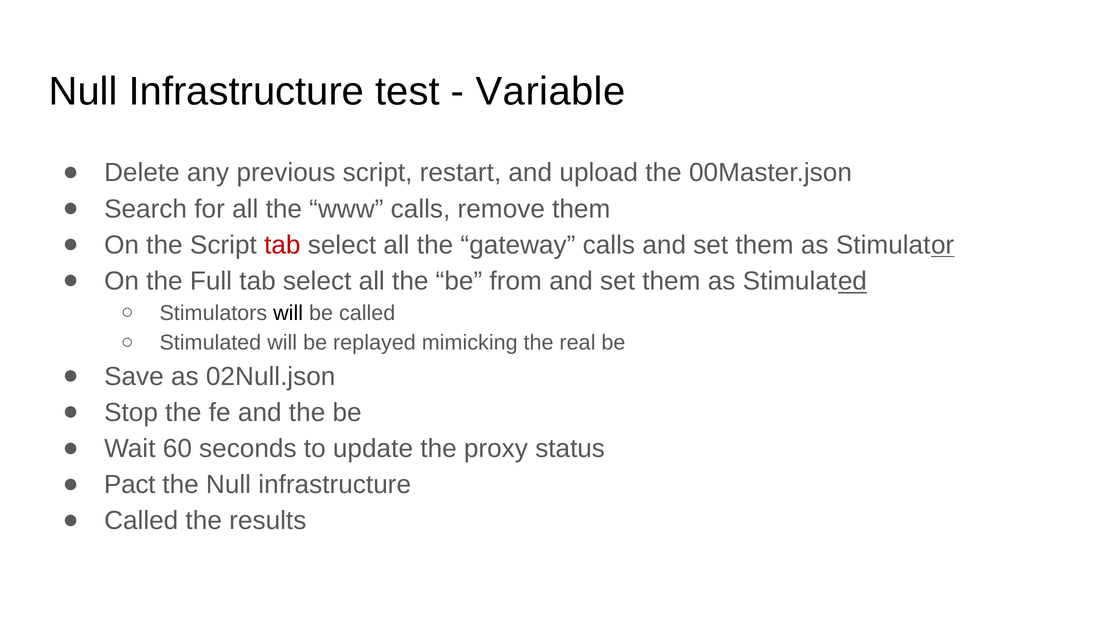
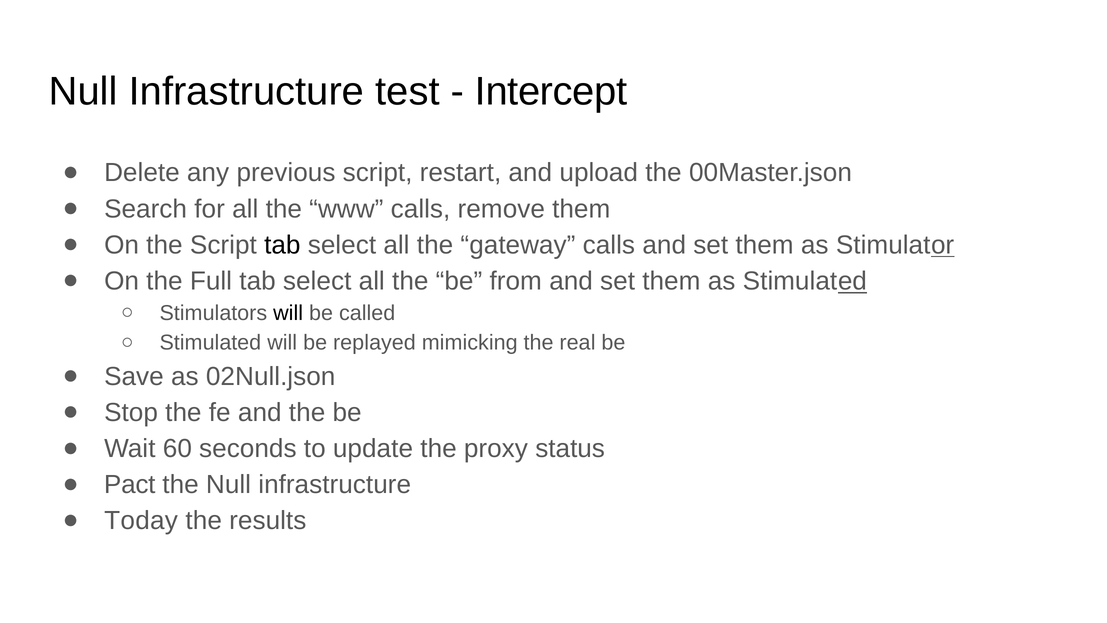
Variable: Variable -> Intercept (551, 92)
tab colour: red -> black (282, 245)
Called: Called -> Today (141, 520)
